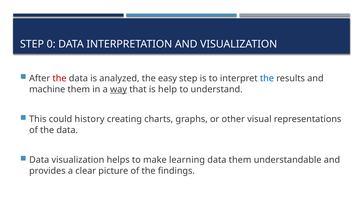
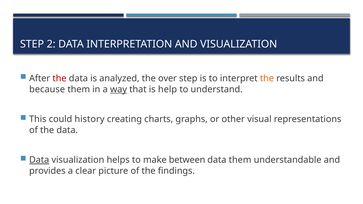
0: 0 -> 2 (51, 44)
easy: easy -> over (168, 78)
the colour: blue -> orange (267, 78)
machine: machine -> because (47, 89)
Data underline: none -> present (39, 160)
learning: learning -> between (187, 160)
